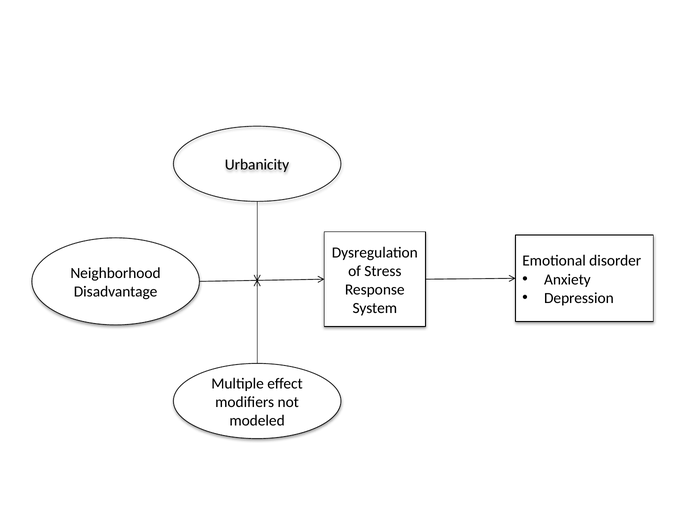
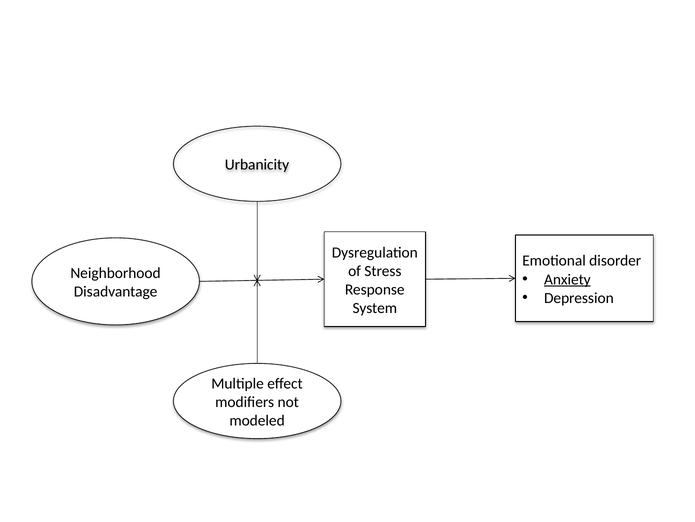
Anxiety underline: none -> present (567, 279)
